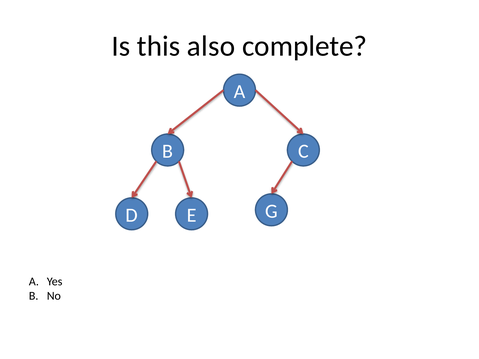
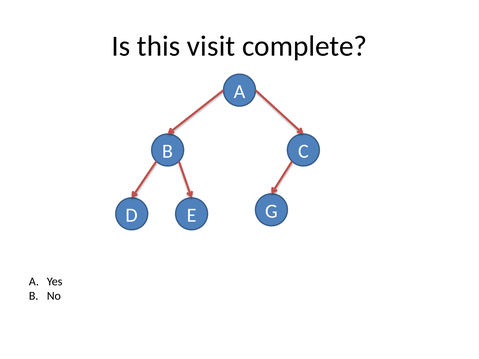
also: also -> visit (211, 46)
